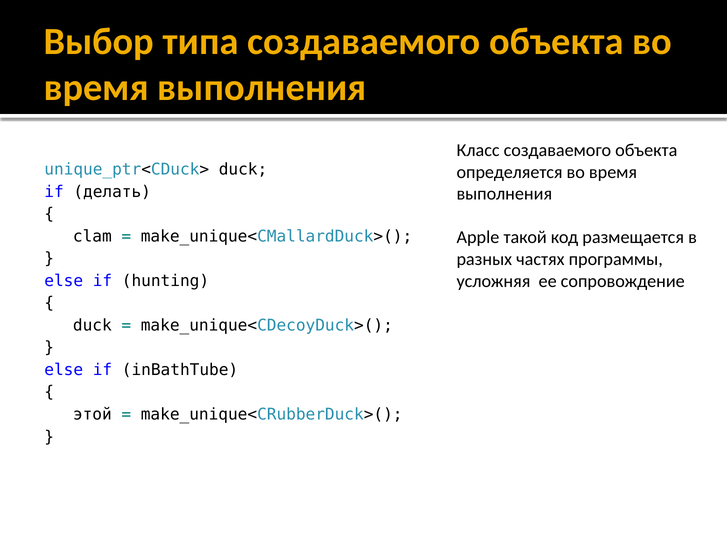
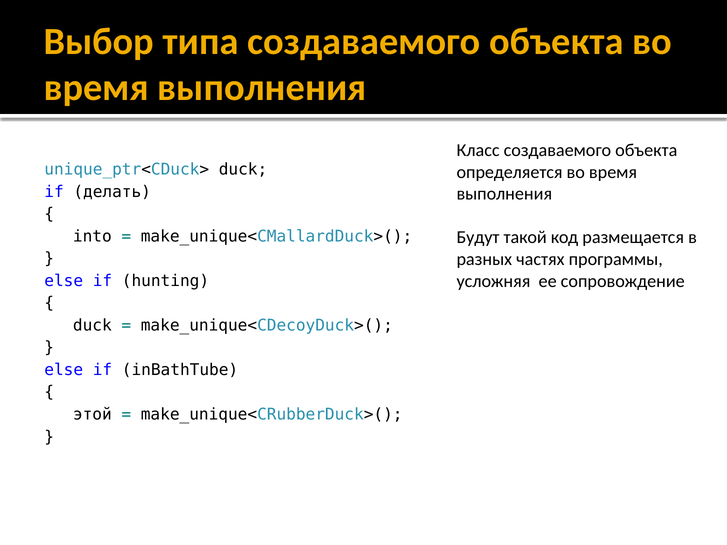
clam: clam -> into (92, 236)
Apple: Apple -> Будут (478, 238)
